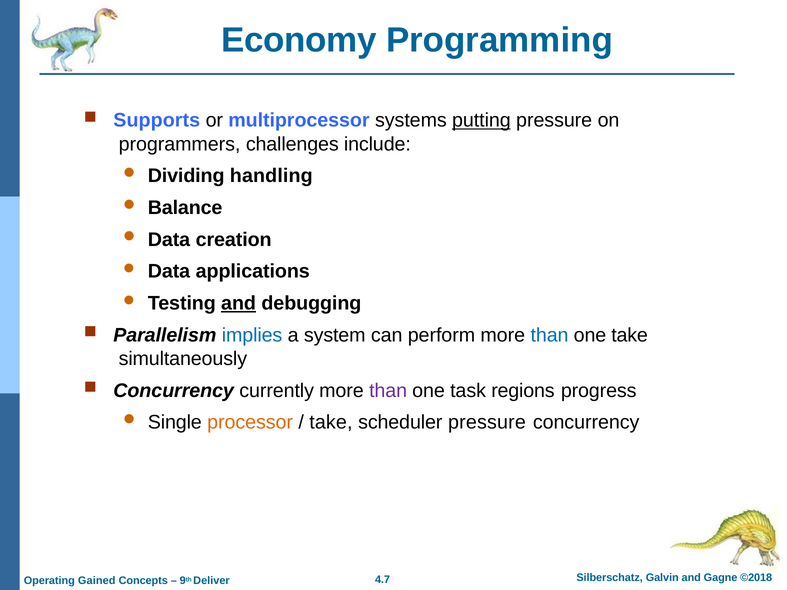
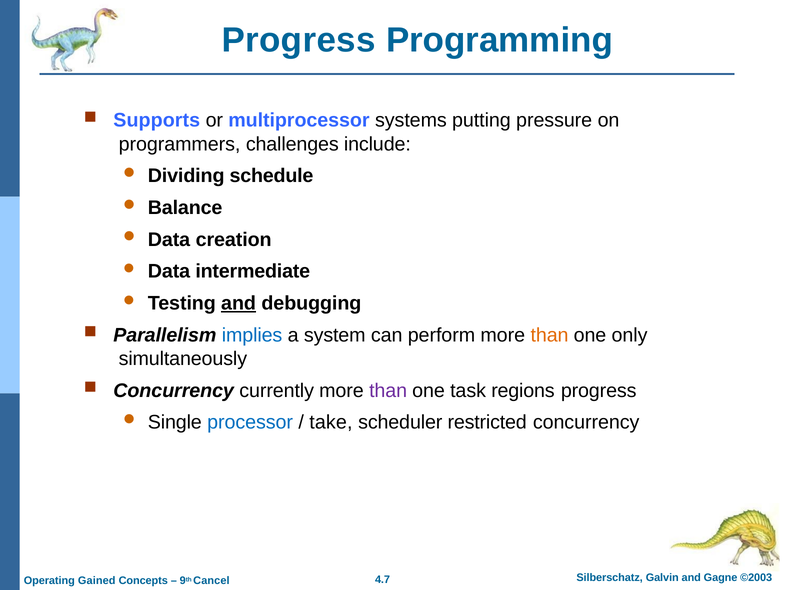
Economy: Economy -> Progress (299, 40)
putting underline: present -> none (481, 121)
handling: handling -> schedule (271, 176)
applications: applications -> intermediate (253, 272)
than colour: blue -> orange (550, 335)
one take: take -> only (630, 335)
processor colour: orange -> blue (250, 423)
scheduler pressure: pressure -> restricted (487, 423)
©2018: ©2018 -> ©2003 (756, 578)
Deliver: Deliver -> Cancel (211, 581)
